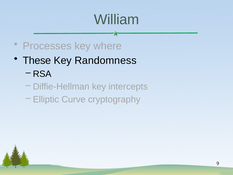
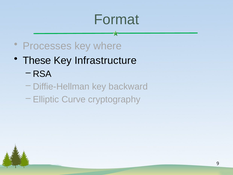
William: William -> Format (116, 20)
Randomness: Randomness -> Infrastructure (106, 60)
intercepts: intercepts -> backward (128, 87)
